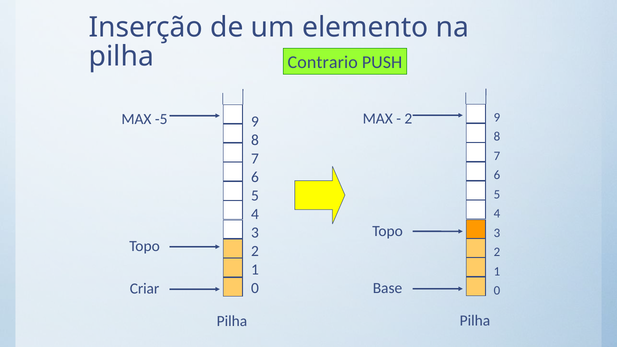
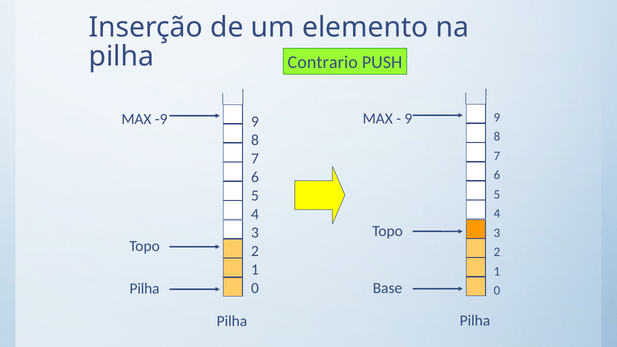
2: 2 -> 9 (408, 119)
-5: -5 -> -9 (161, 119)
Criar: Criar -> Pilha (145, 289)
